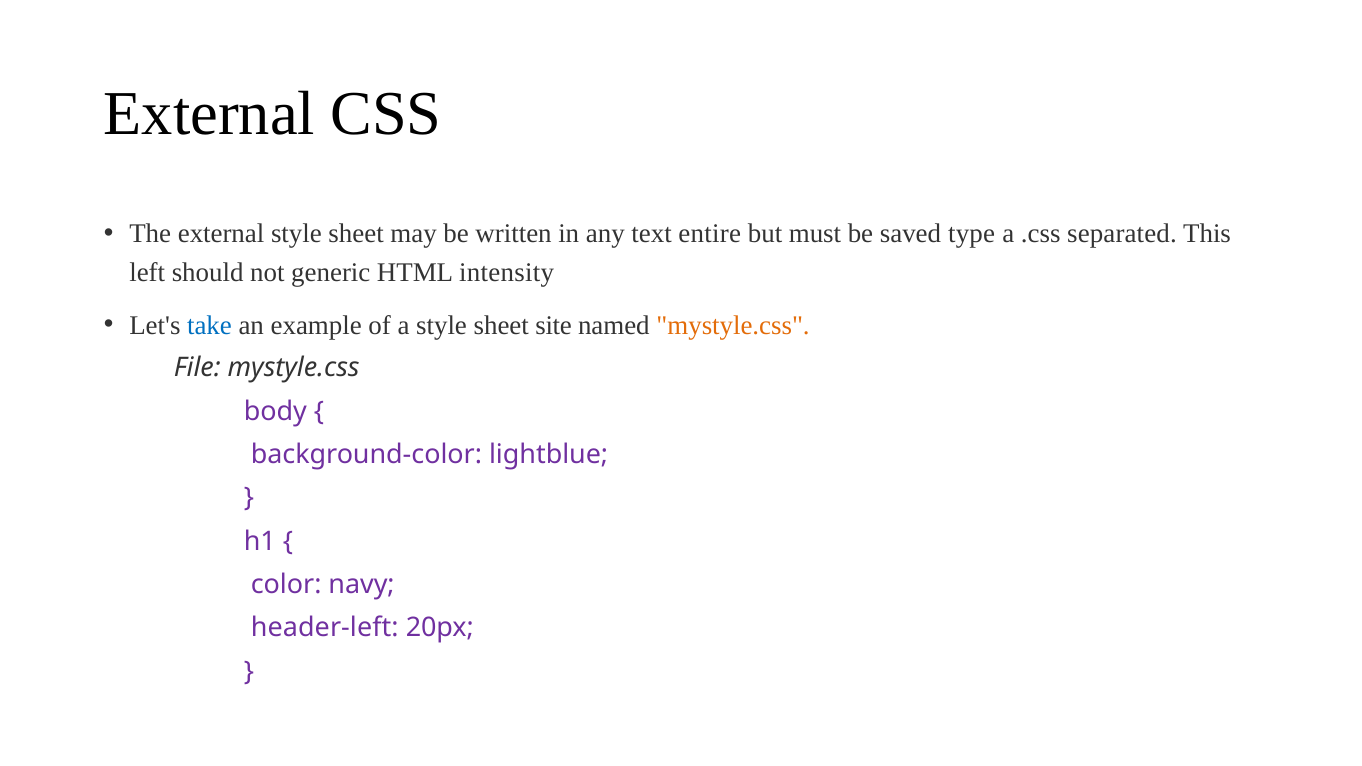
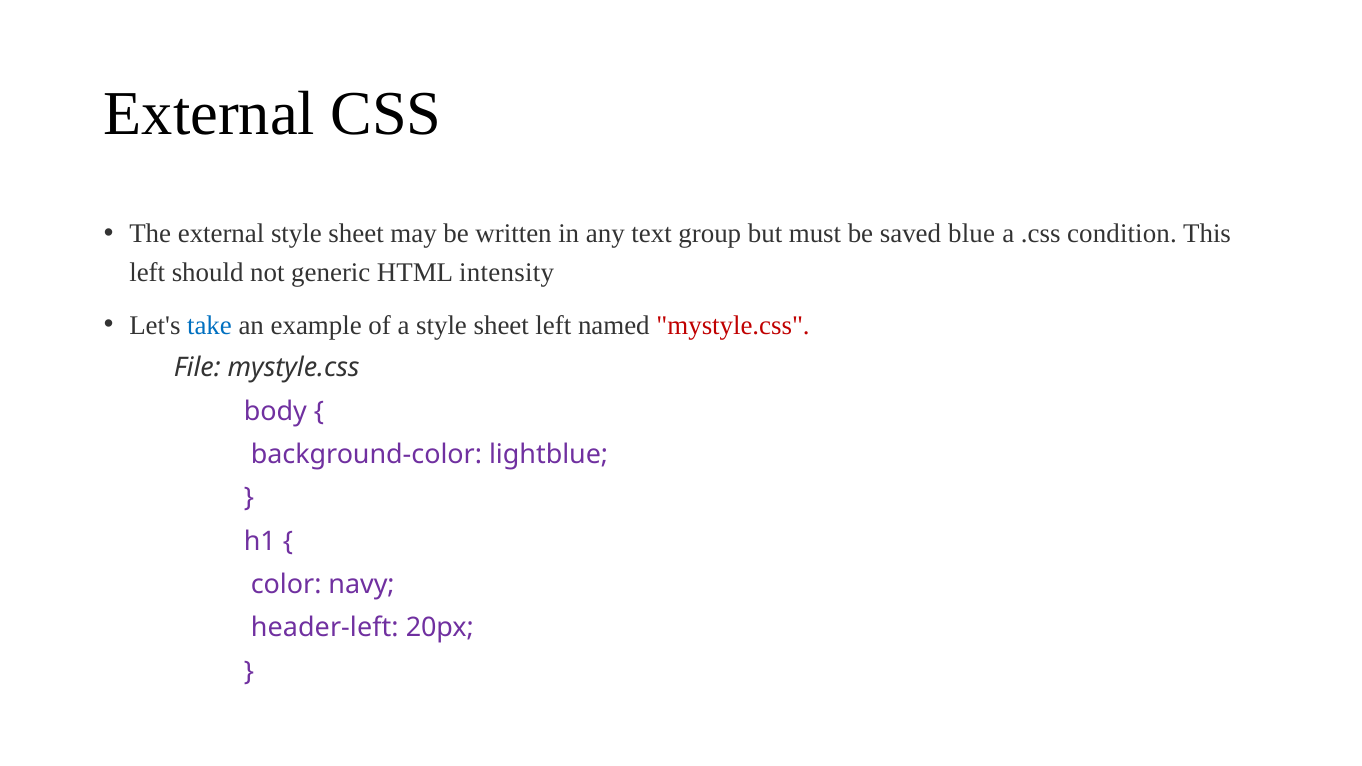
entire: entire -> group (710, 234)
type: type -> blue (972, 234)
separated: separated -> condition (1122, 234)
sheet site: site -> left (553, 325)
mystyle.css colour: orange -> red (733, 325)
